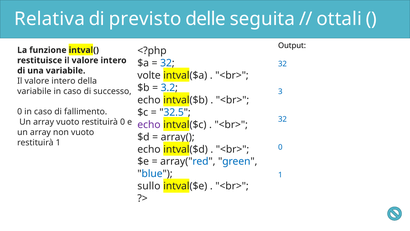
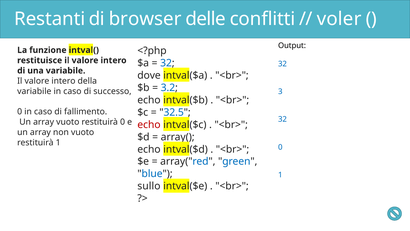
Relativa: Relativa -> Restanti (50, 19)
previsto: previsto -> browser (145, 19)
seguita: seguita -> conflitti (263, 19)
ottali: ottali -> voler (339, 19)
volte: volte -> dove (149, 75)
echo colour: purple -> red (149, 124)
